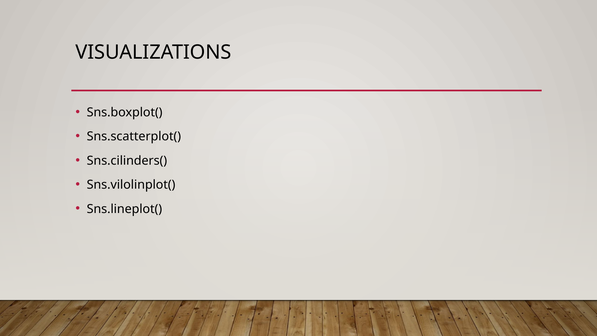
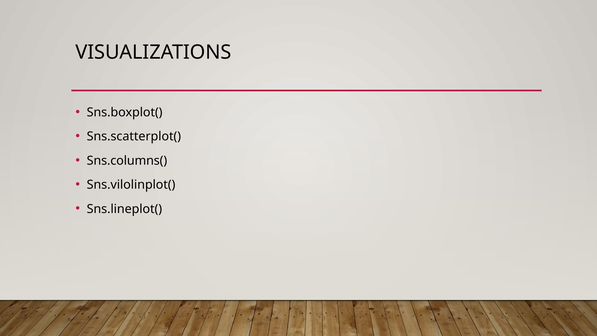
Sns.cilinders(: Sns.cilinders( -> Sns.columns( (127, 161)
